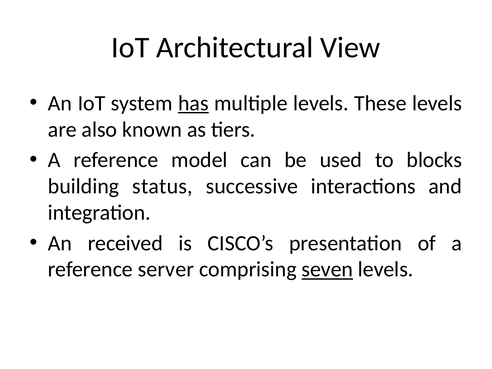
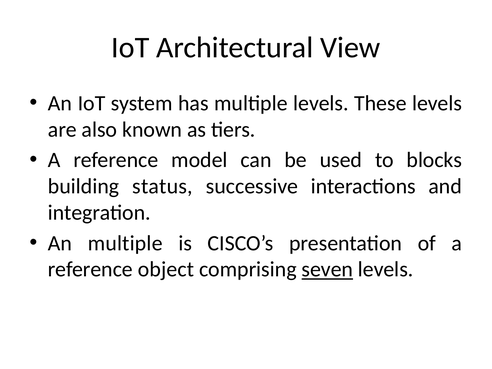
has underline: present -> none (193, 103)
An received: received -> multiple (125, 243)
server: server -> object (166, 269)
